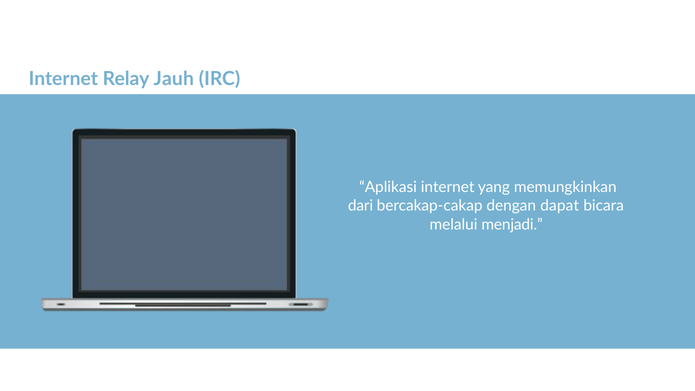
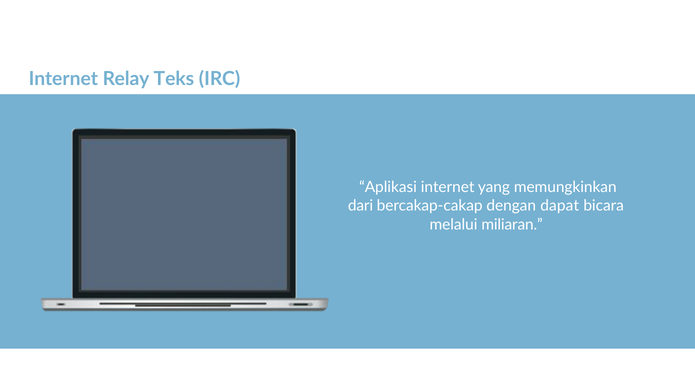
Jauh: Jauh -> Teks (174, 79)
menjadi: menjadi -> miliaran (512, 224)
